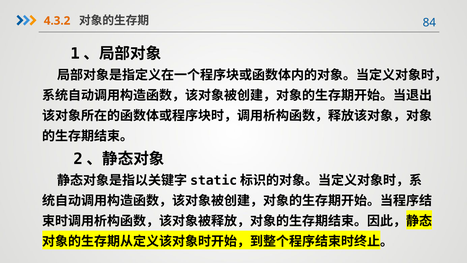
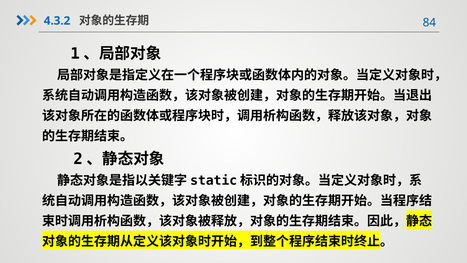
4.3.2 colour: orange -> blue (57, 21)
